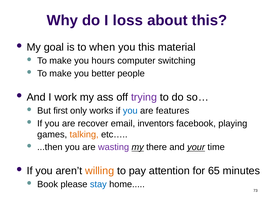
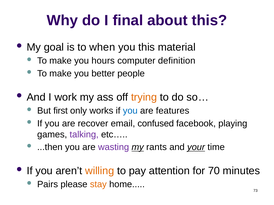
loss: loss -> final (128, 20)
switching: switching -> definition (177, 61)
trying colour: purple -> orange (144, 97)
inventors: inventors -> confused (156, 124)
talking colour: orange -> purple (84, 135)
there: there -> rants (157, 148)
65: 65 -> 70 (214, 171)
Book: Book -> Pairs (48, 185)
stay colour: blue -> orange (98, 185)
